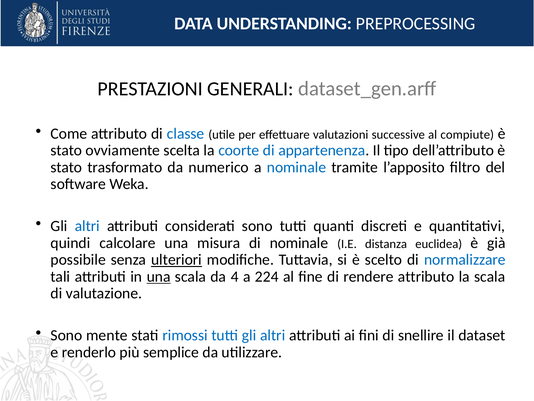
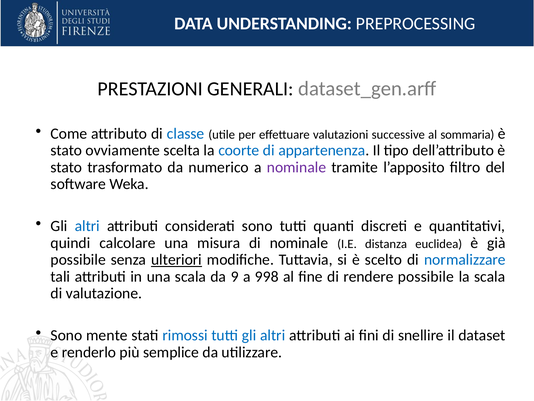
compiute: compiute -> sommaria (467, 134)
nominale colour: blue -> purple (296, 167)
una underline: present -> none (159, 276)
4: 4 -> 9 (235, 276)
224: 224 -> 998 (267, 276)
rendere attributo: attributo -> possibile (426, 276)
